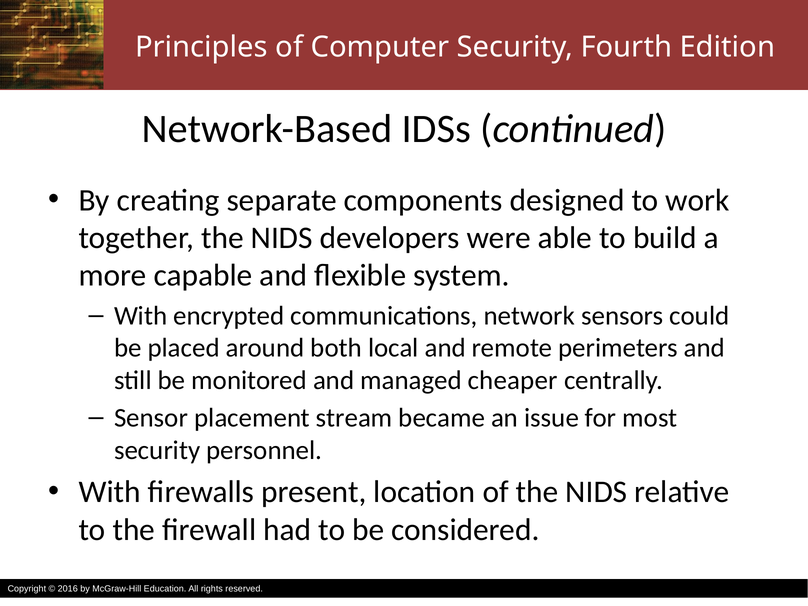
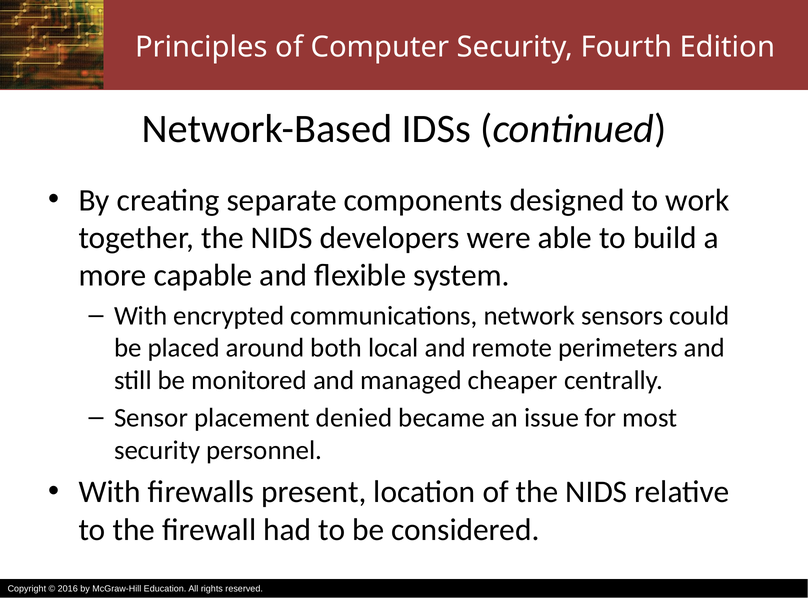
stream: stream -> denied (354, 418)
